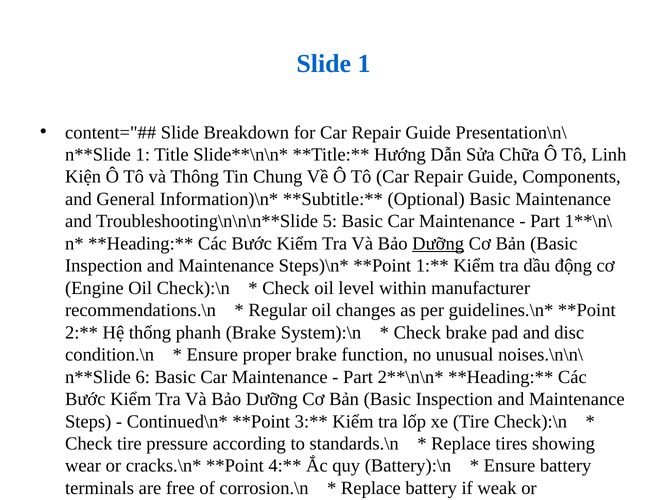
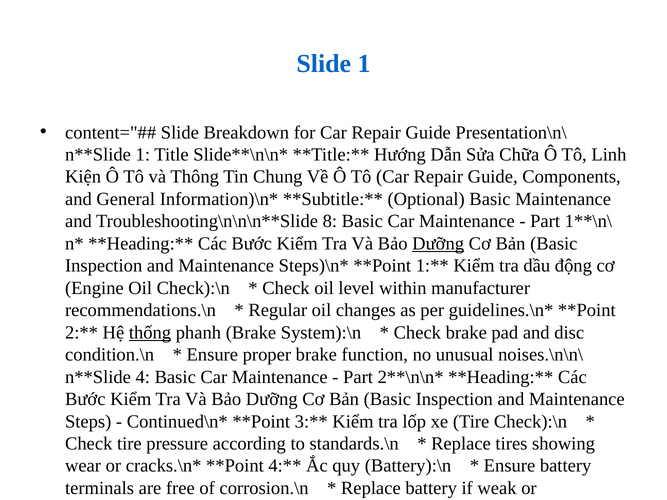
5: 5 -> 8 (330, 221)
thống underline: none -> present (150, 333)
6: 6 -> 4 (143, 377)
